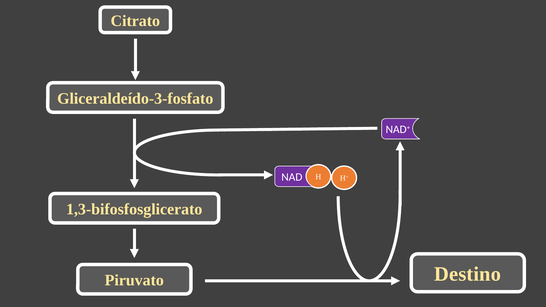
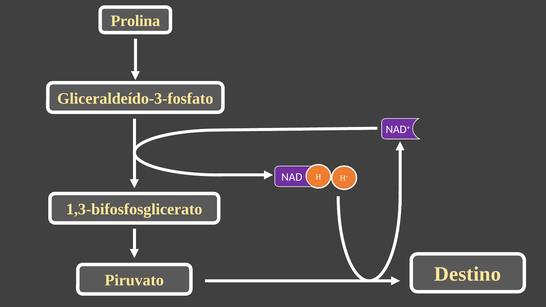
Citrato: Citrato -> Prolina (135, 21)
